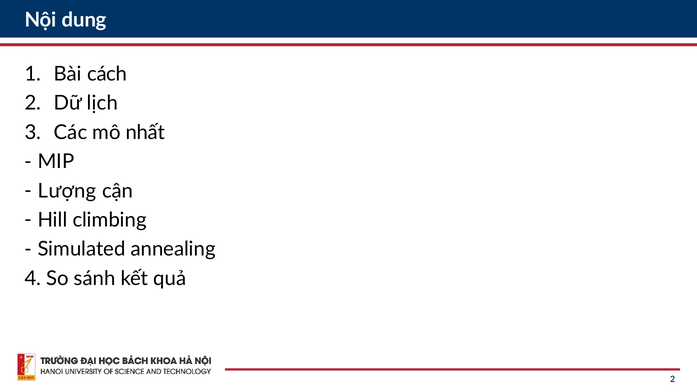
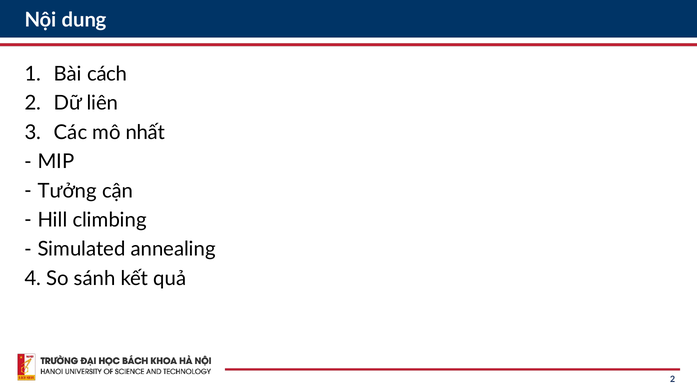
lịch: lịch -> liên (102, 103)
Lượng: Lượng -> Tưởng (67, 191)
